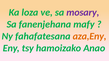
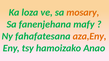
mosary colour: purple -> orange (83, 12)
